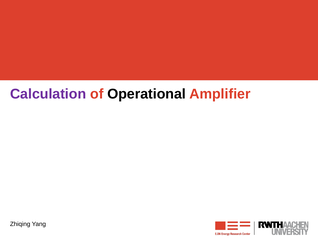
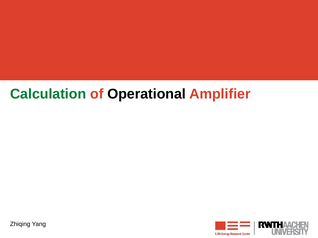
Calculation colour: purple -> green (48, 94)
